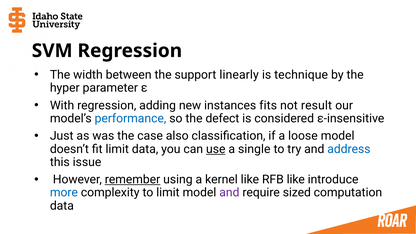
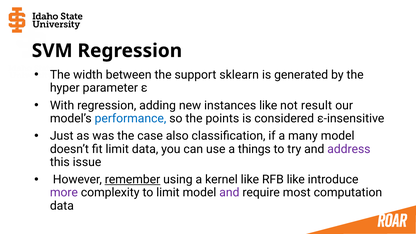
linearly: linearly -> sklearn (239, 75)
technique: technique -> generated (301, 75)
instances fits: fits -> like (268, 105)
defect: defect -> points (222, 118)
loose: loose -> many (303, 136)
use underline: present -> none (216, 149)
single: single -> things (254, 149)
address colour: blue -> purple (349, 149)
more colour: blue -> purple (64, 193)
sized: sized -> most (297, 193)
